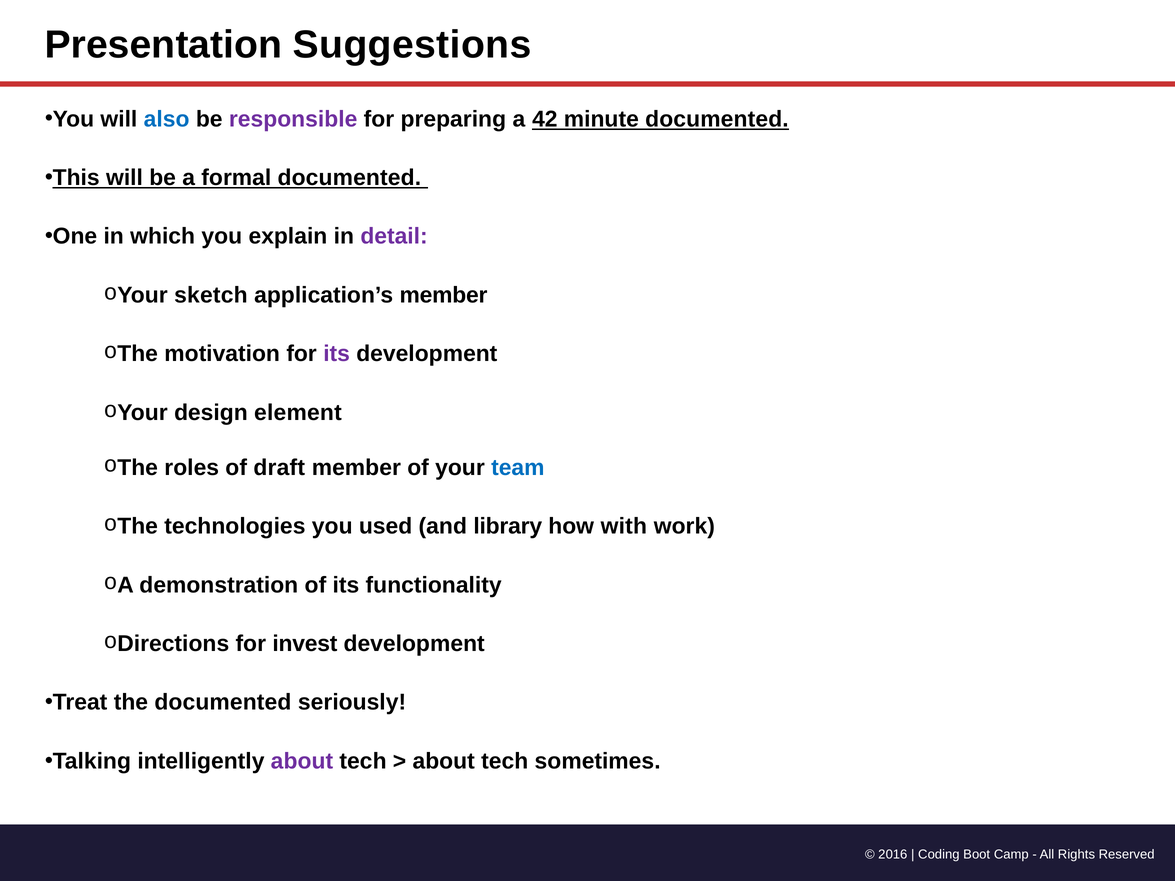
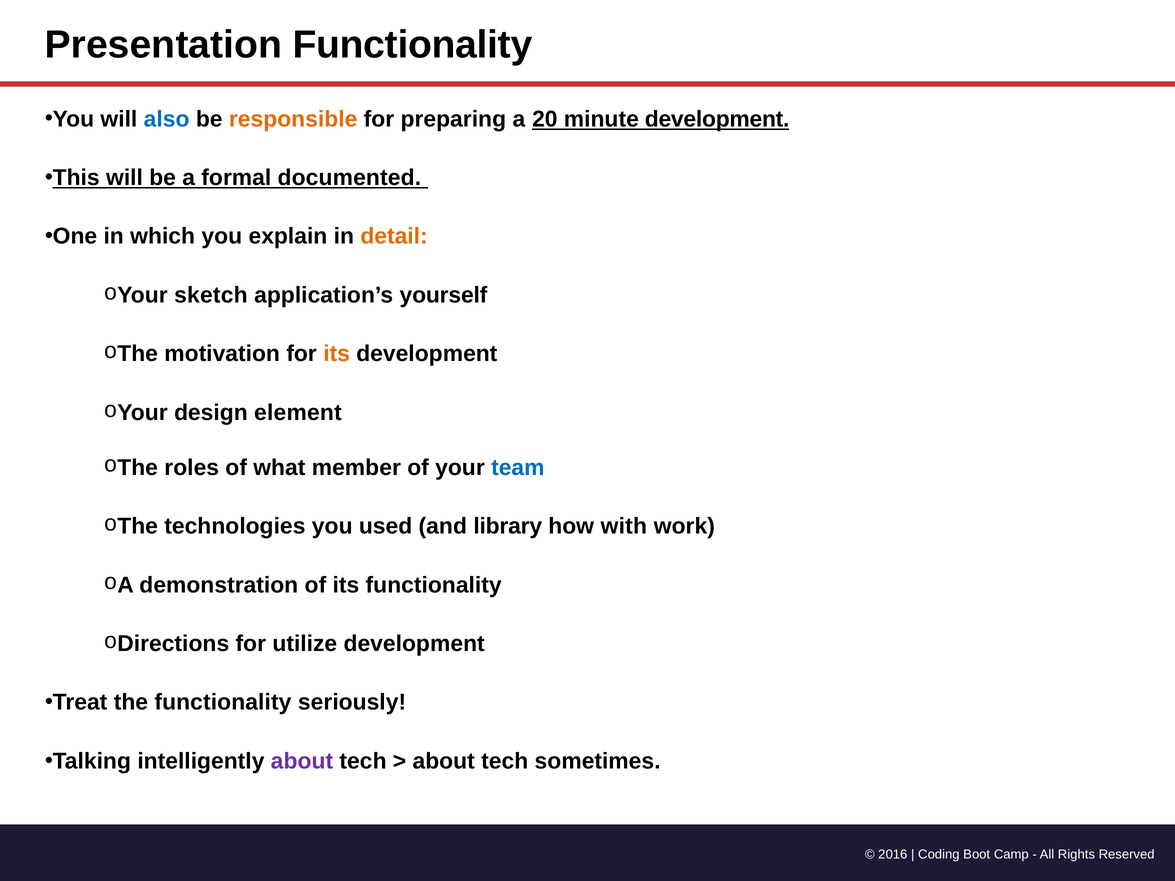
Presentation Suggestions: Suggestions -> Functionality (413, 45)
responsible colour: purple -> orange (293, 119)
42: 42 -> 20 (545, 119)
minute documented: documented -> development (717, 119)
detail colour: purple -> orange (394, 237)
application’s member: member -> yourself (443, 295)
its colour: purple -> orange (337, 354)
draft: draft -> what (279, 468)
invest: invest -> utilize (305, 644)
the documented: documented -> functionality (223, 703)
